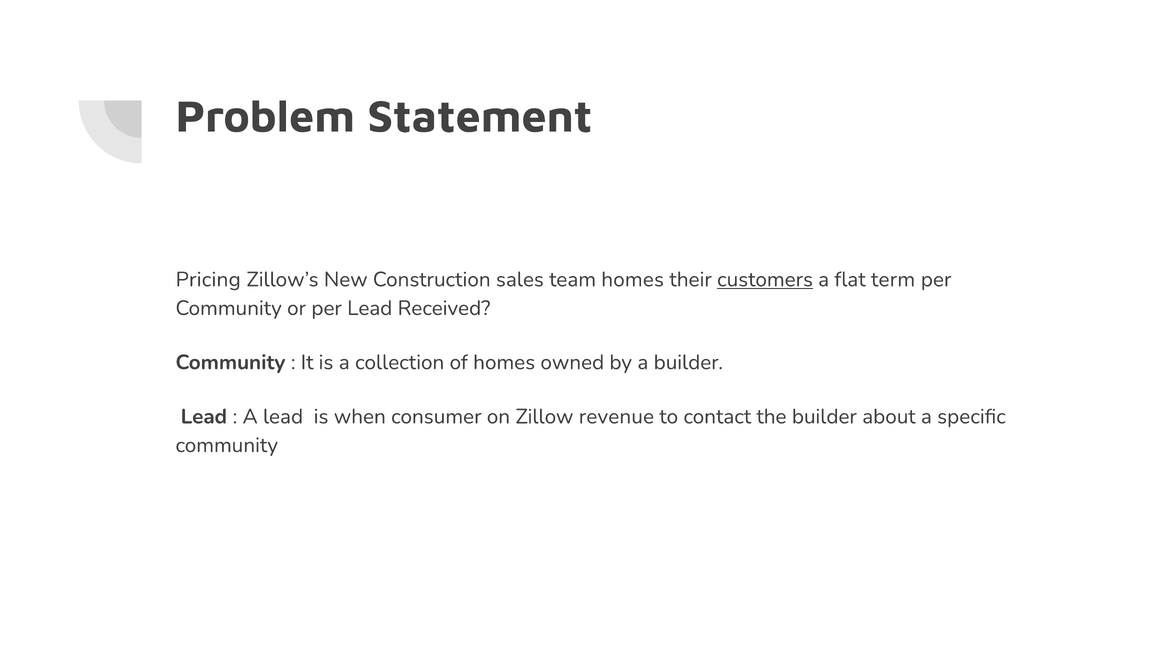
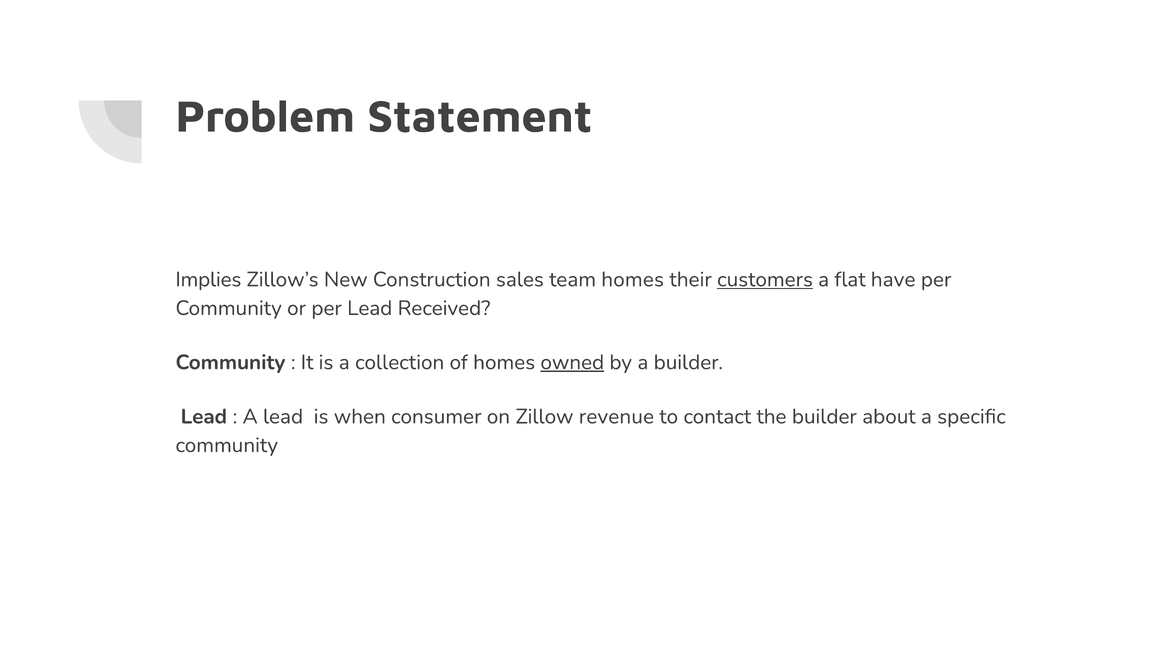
Pricing: Pricing -> Implies (208, 279)
term: term -> have (893, 279)
owned underline: none -> present (572, 362)
